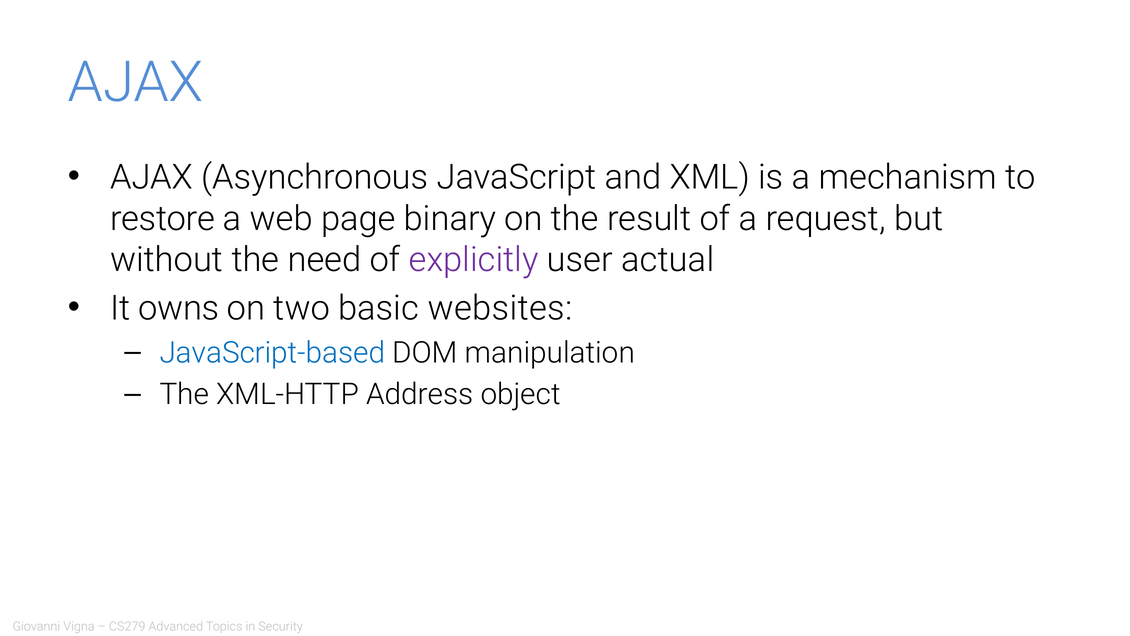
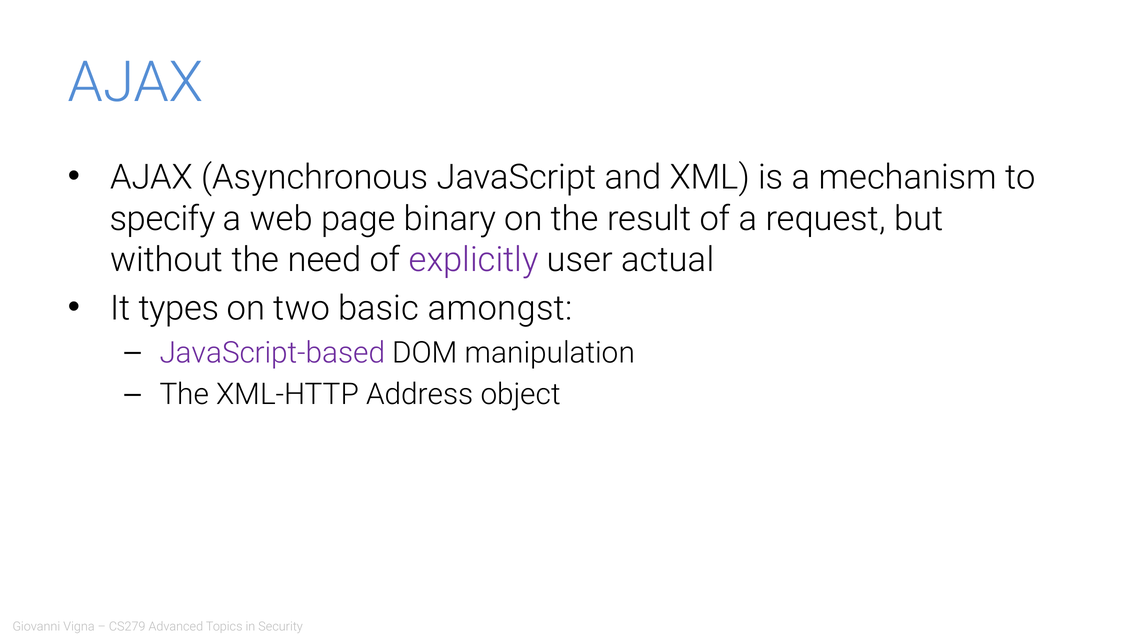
restore: restore -> specify (163, 219)
owns: owns -> types (179, 308)
websites: websites -> amongst (500, 308)
JavaScript-based colour: blue -> purple (272, 352)
